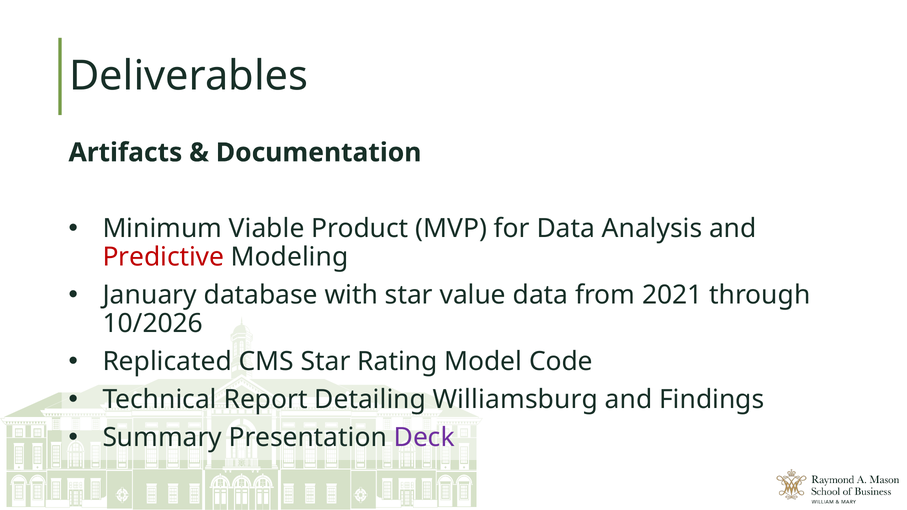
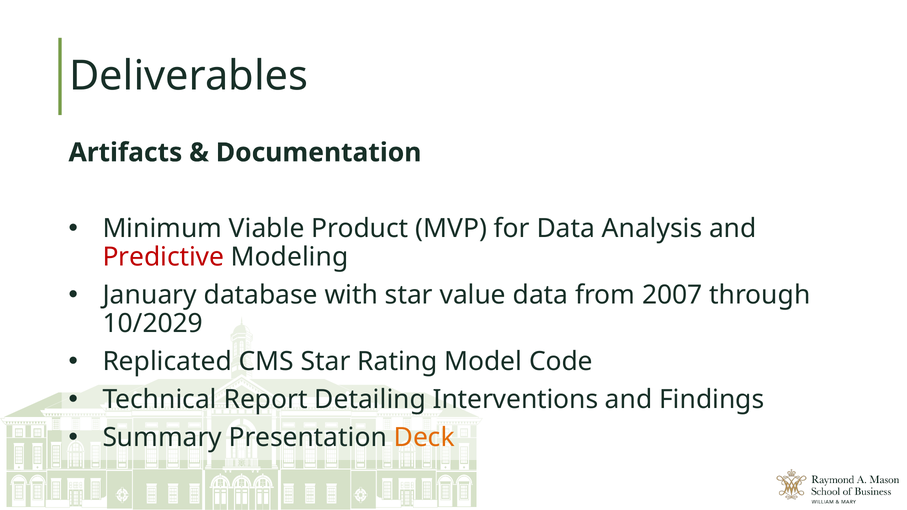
2021: 2021 -> 2007 (672, 295)
10/2026: 10/2026 -> 10/2029 (153, 324)
Williamsburg: Williamsburg -> Interventions (516, 400)
Deck colour: purple -> orange (424, 438)
